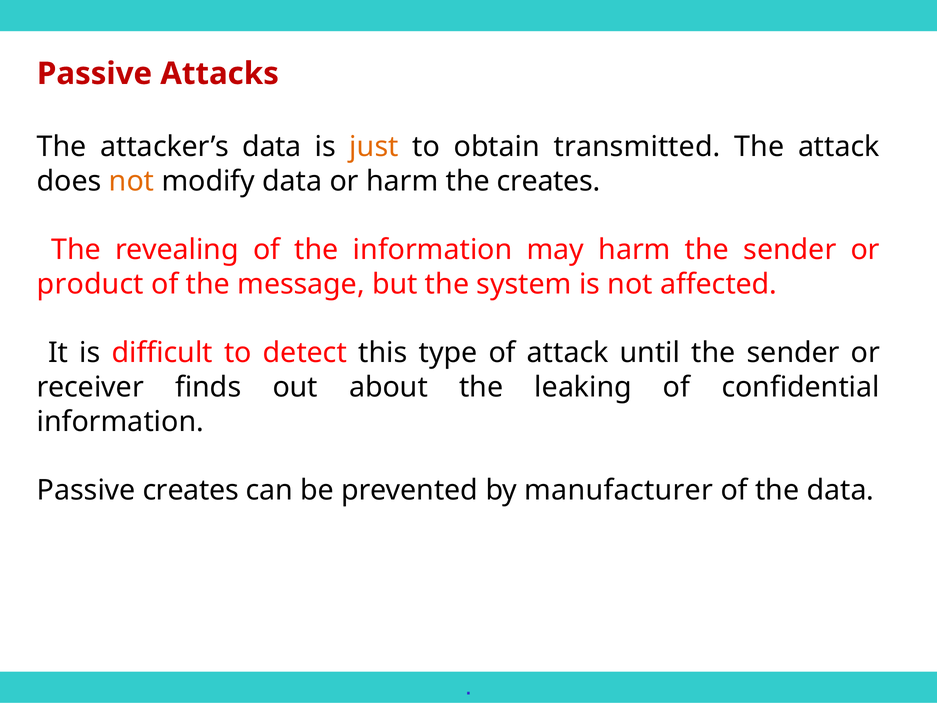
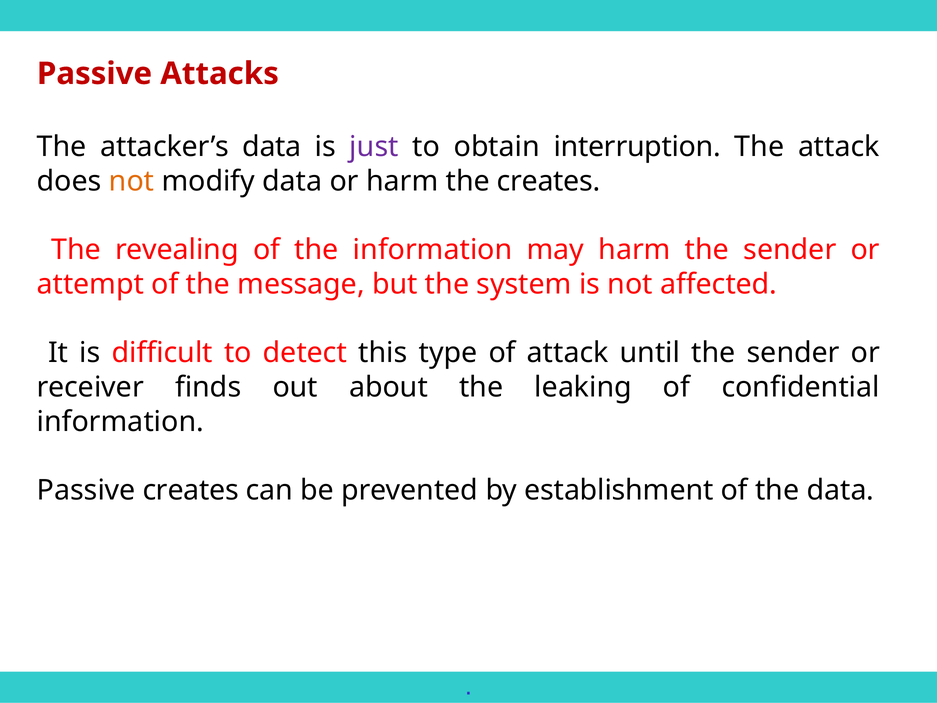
just colour: orange -> purple (374, 147)
transmitted: transmitted -> interruption (637, 147)
product: product -> attempt (90, 284)
manufacturer: manufacturer -> establishment (619, 490)
